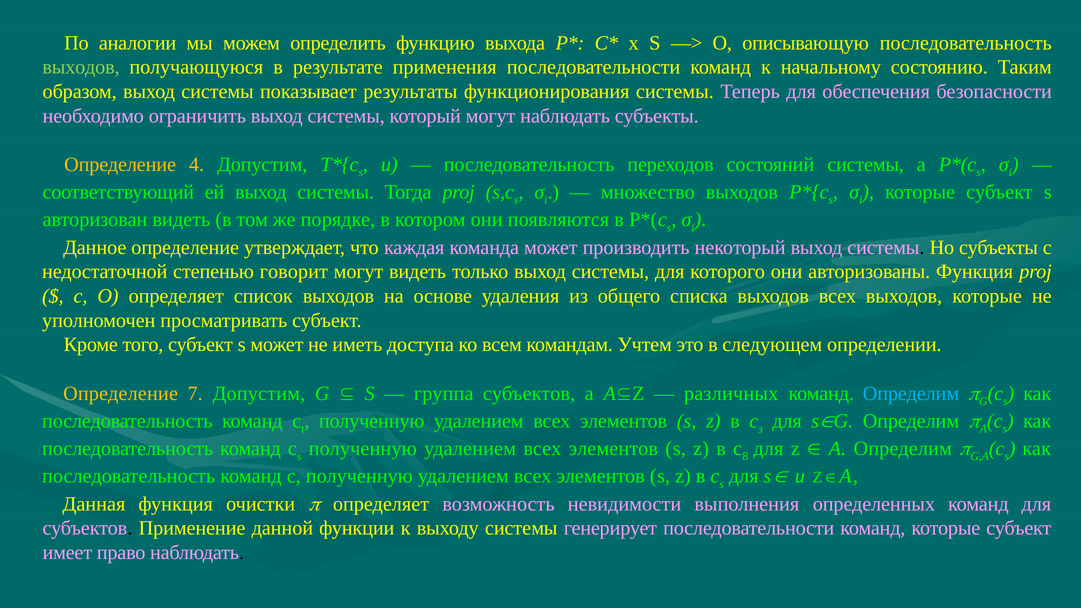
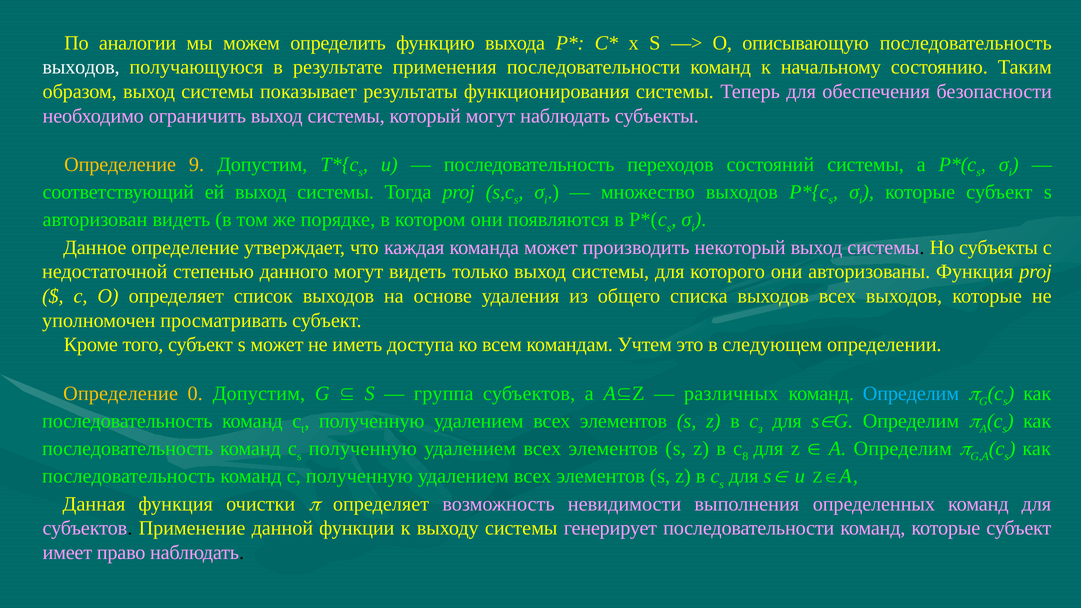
выходов colour: light green -> white (81, 67)
4: 4 -> 9 (197, 165)
говорит: говорит -> данного (294, 272)
7: 7 -> 0 (195, 393)
